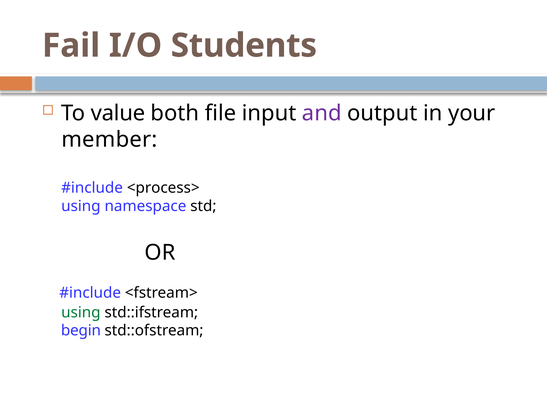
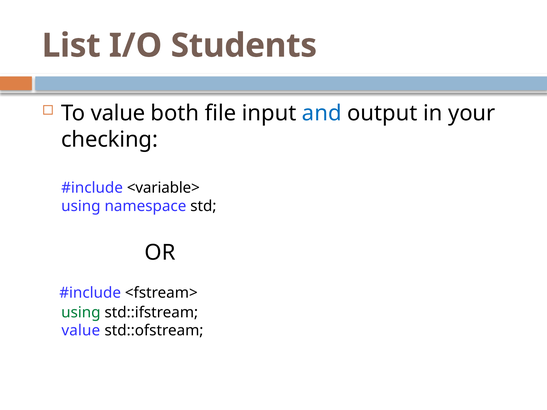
Fail: Fail -> List (71, 46)
and colour: purple -> blue (322, 113)
member: member -> checking (110, 140)
<process>: <process> -> <variable> (163, 188)
begin: begin -> value (81, 331)
